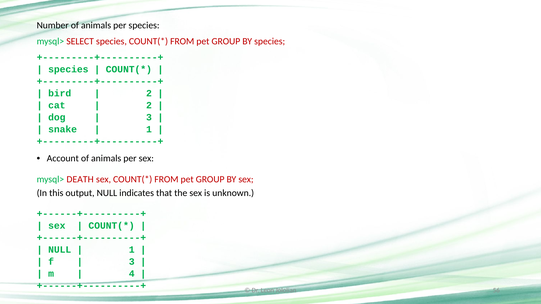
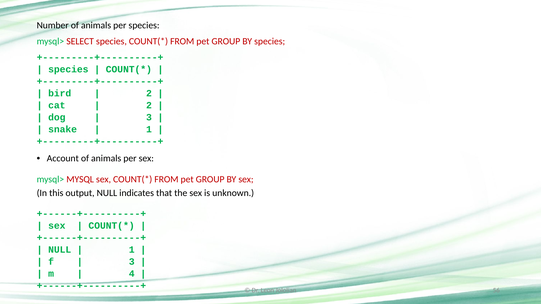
DEATH: DEATH -> MYSQL (80, 179)
